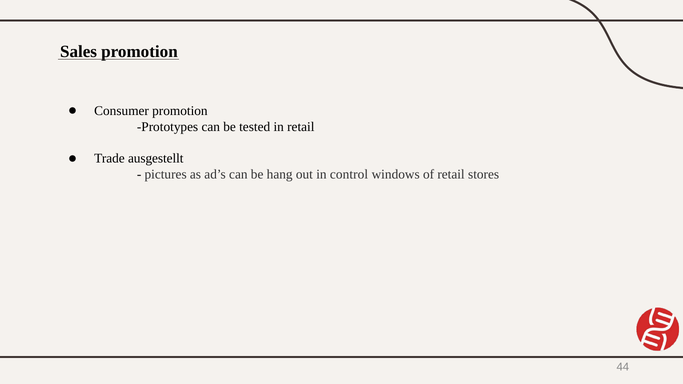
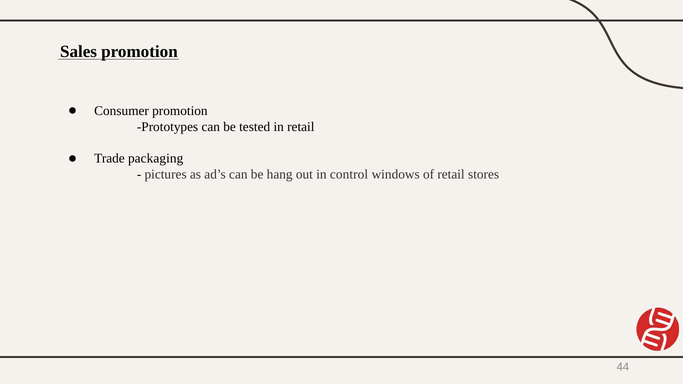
ausgestellt: ausgestellt -> packaging (156, 159)
